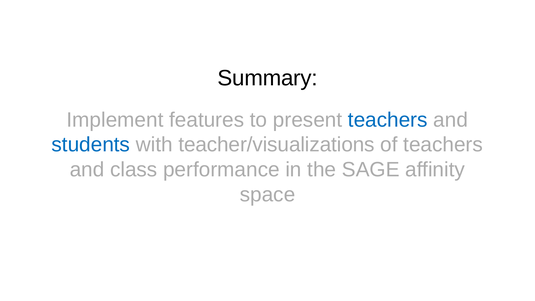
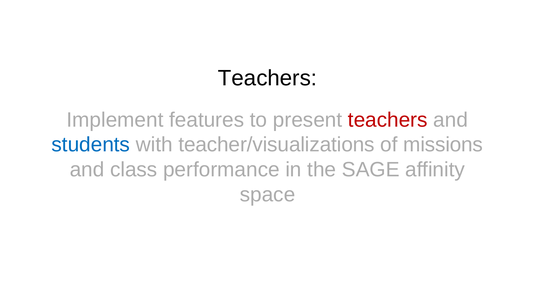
Summary: Summary -> Teachers (267, 78)
teachers colour: blue -> red (388, 120)
of teachers: teachers -> missions (443, 145)
